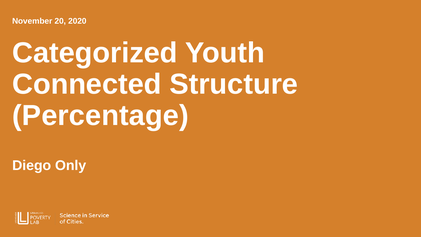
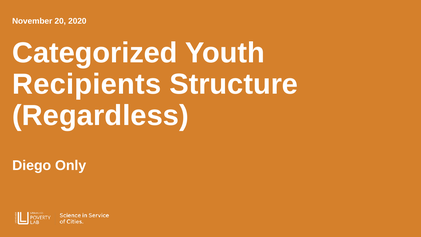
Connected: Connected -> Recipients (87, 84)
Percentage: Percentage -> Regardless (100, 116)
